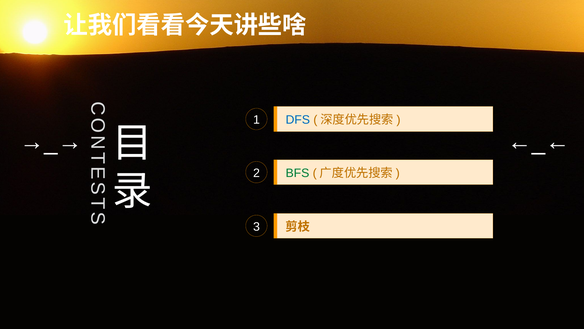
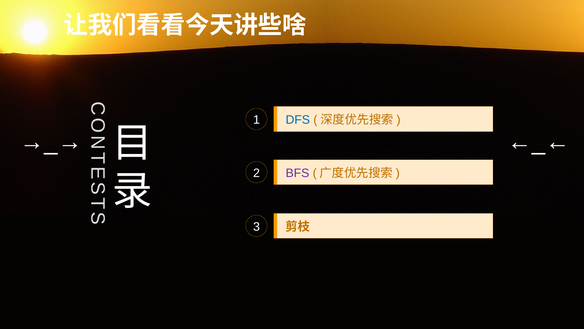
BFS colour: green -> purple (297, 173)
